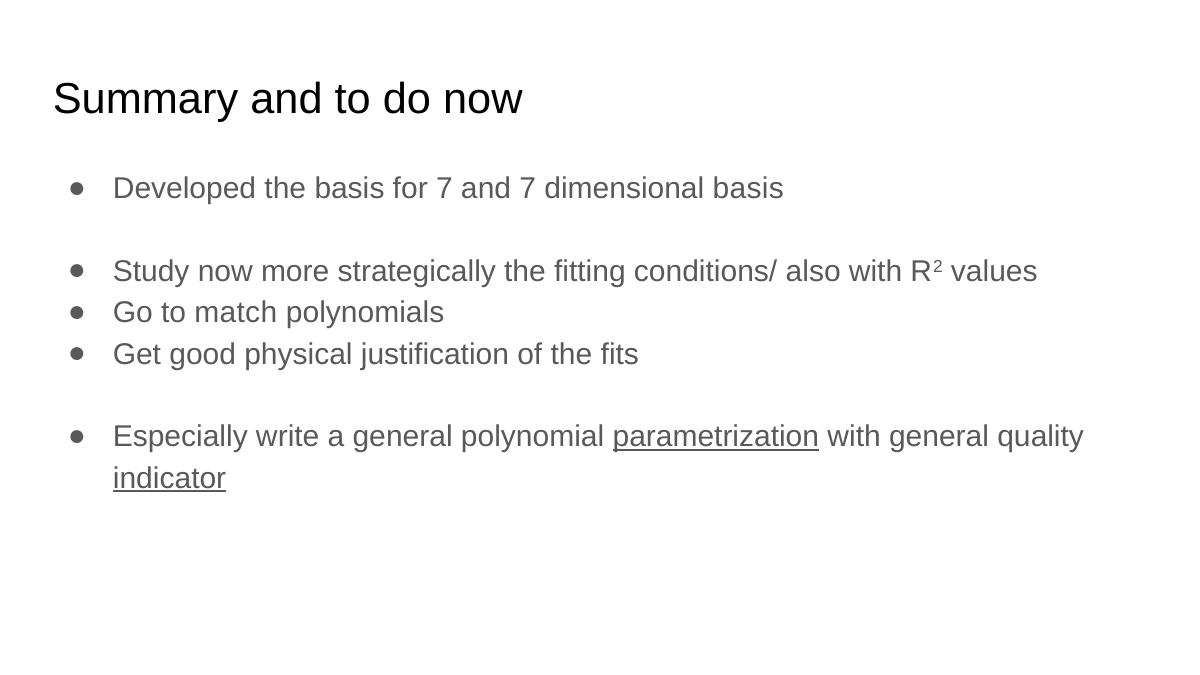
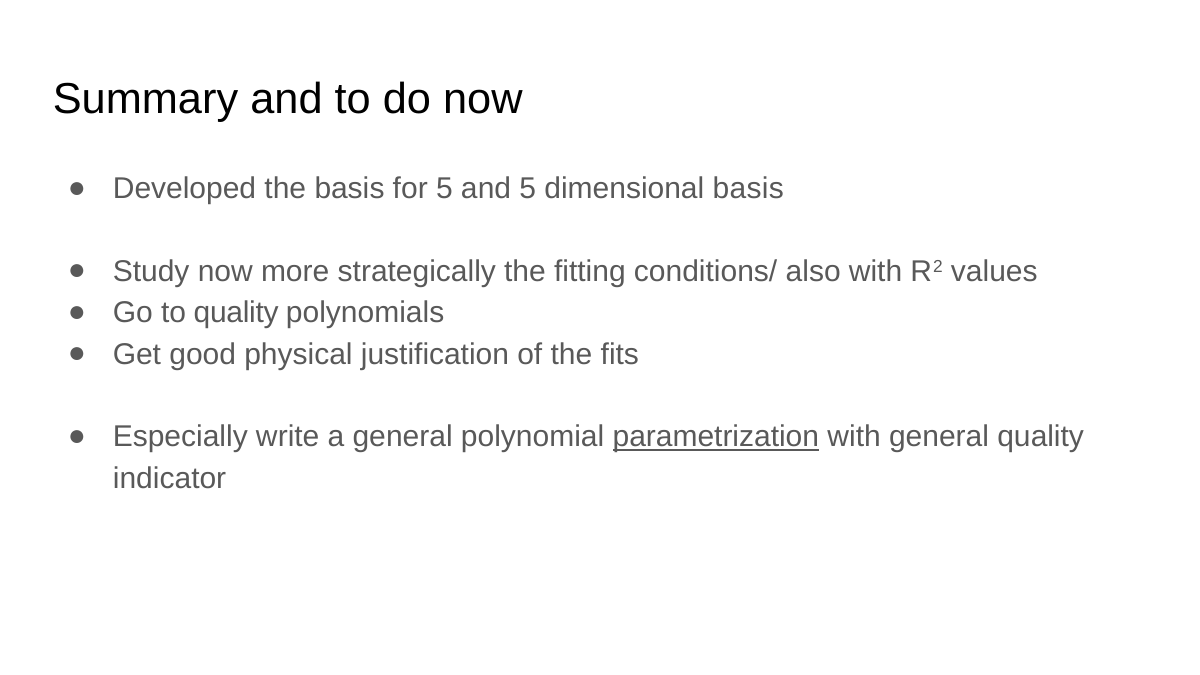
for 7: 7 -> 5 (444, 189)
and 7: 7 -> 5 (528, 189)
to match: match -> quality (236, 313)
indicator underline: present -> none (170, 478)
